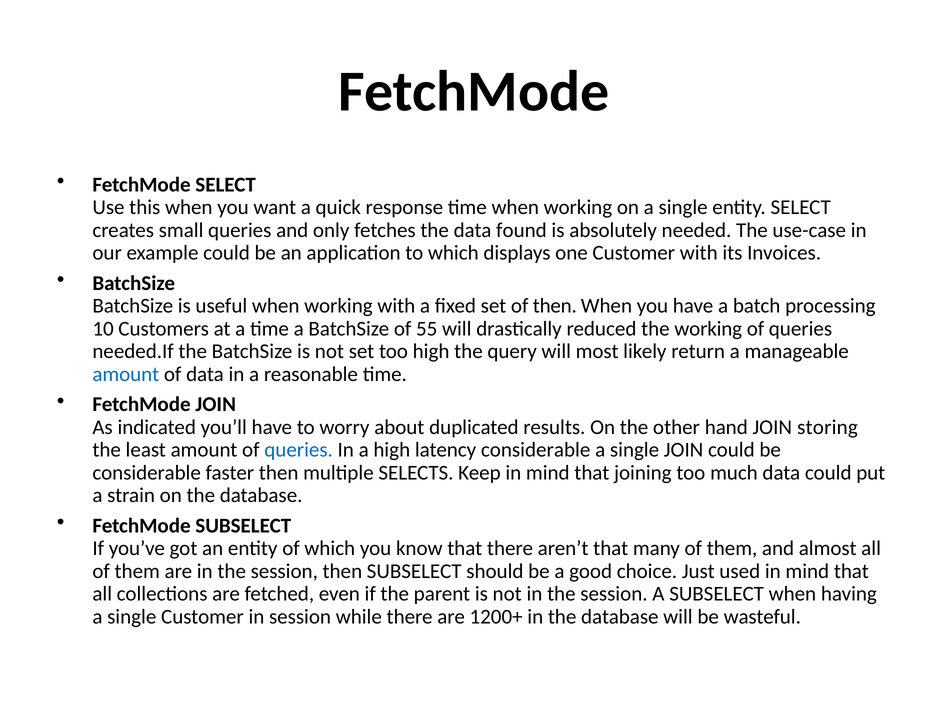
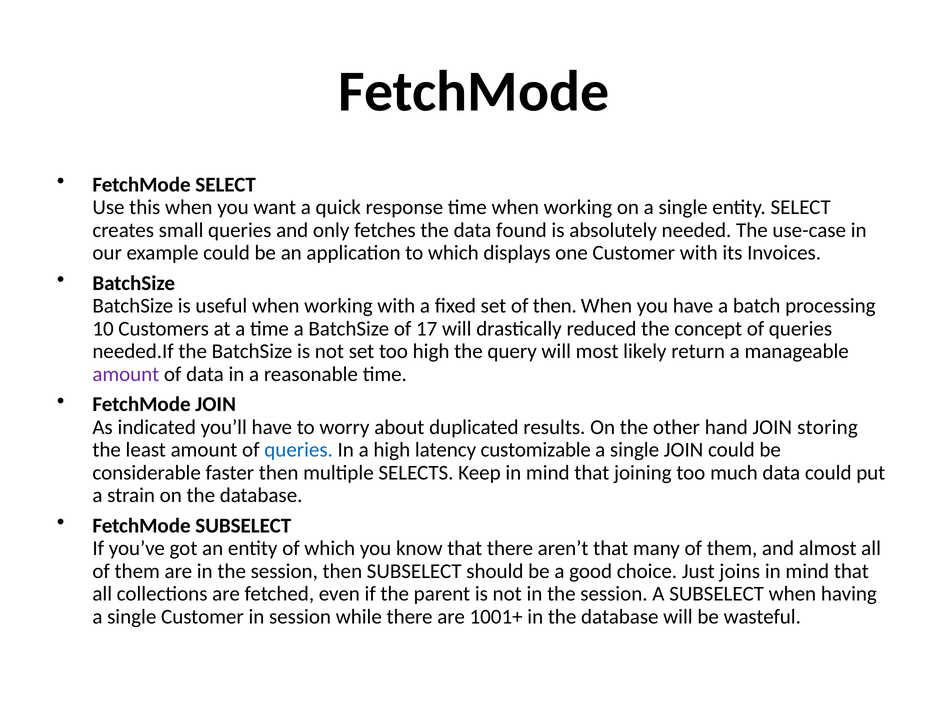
55: 55 -> 17 (427, 329)
the working: working -> concept (708, 329)
amount colour: blue -> purple (126, 374)
latency considerable: considerable -> customizable (536, 450)
used: used -> joins (740, 571)
1200+: 1200+ -> 1001+ (496, 617)
